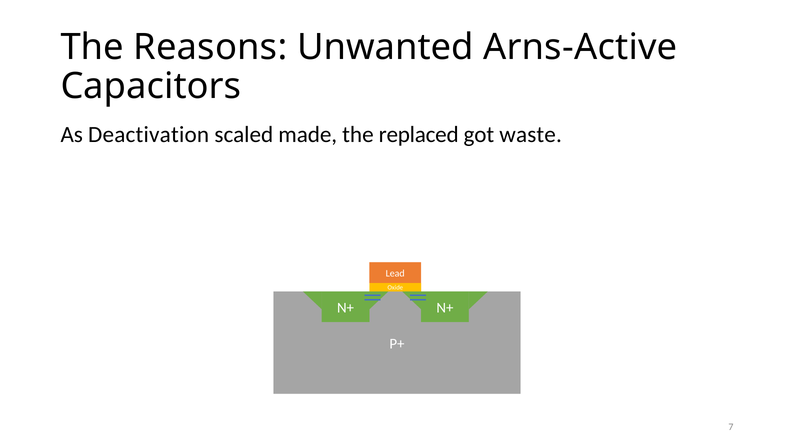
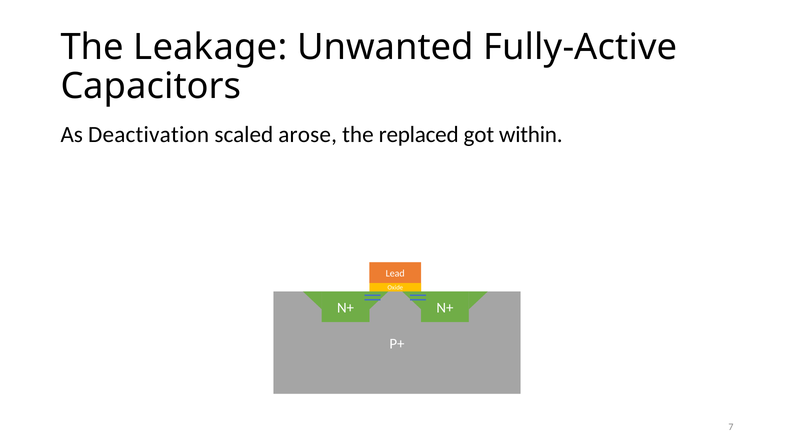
Reasons: Reasons -> Leakage (210, 47)
Arns-Active: Arns-Active -> Fully-Active (580, 47)
made: made -> arose (308, 134)
waste: waste -> within (531, 134)
